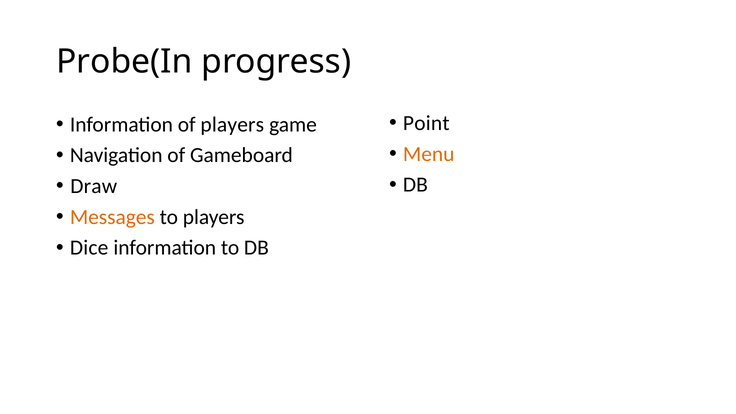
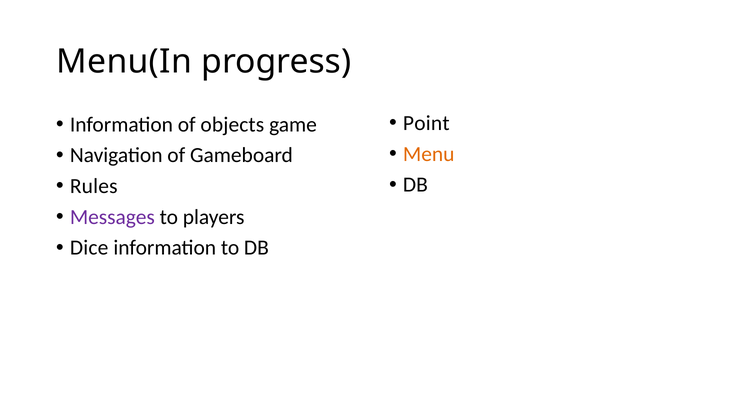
Probe(In: Probe(In -> Menu(In (124, 62)
of players: players -> objects (232, 124)
Draw: Draw -> Rules (94, 186)
Messages colour: orange -> purple (112, 217)
